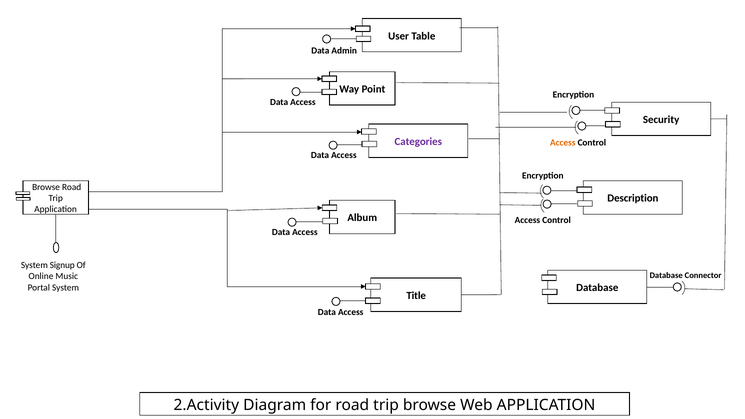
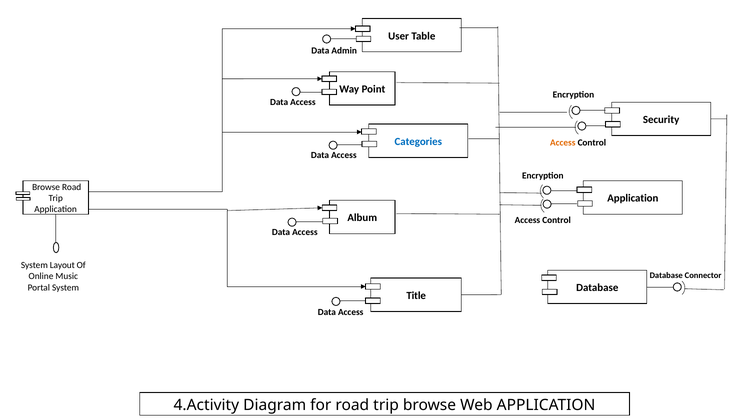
Categories colour: purple -> blue (418, 142)
Description: Description -> Application (633, 198)
Signup: Signup -> Layout (62, 265)
2.Activity: 2.Activity -> 4.Activity (206, 405)
